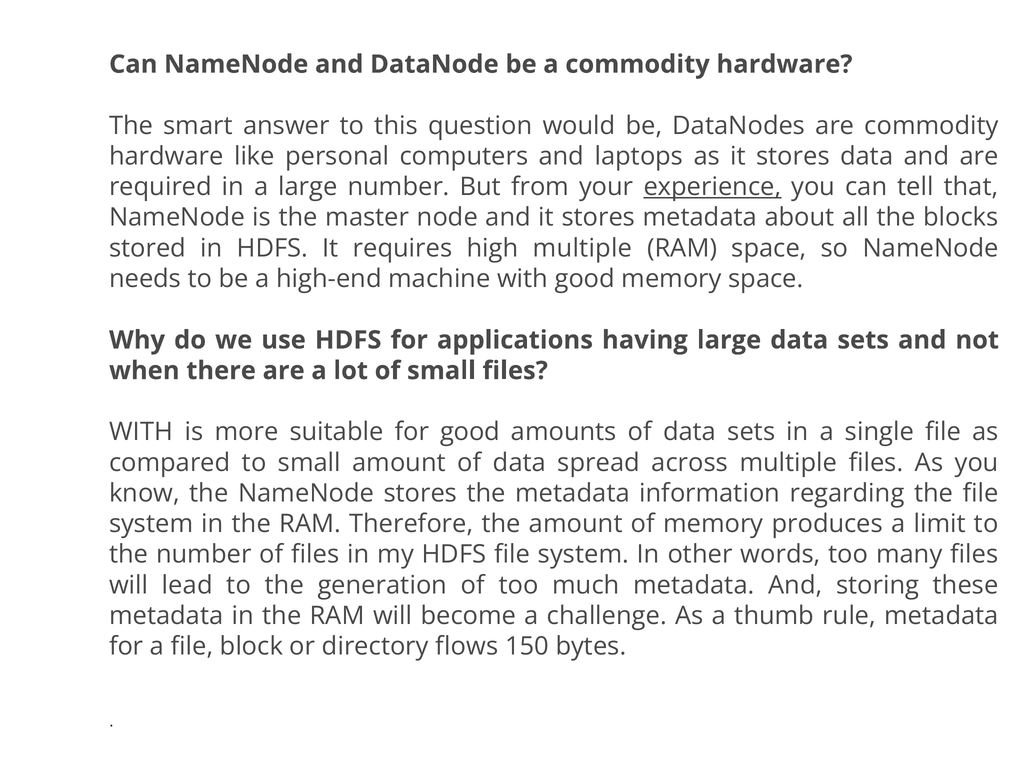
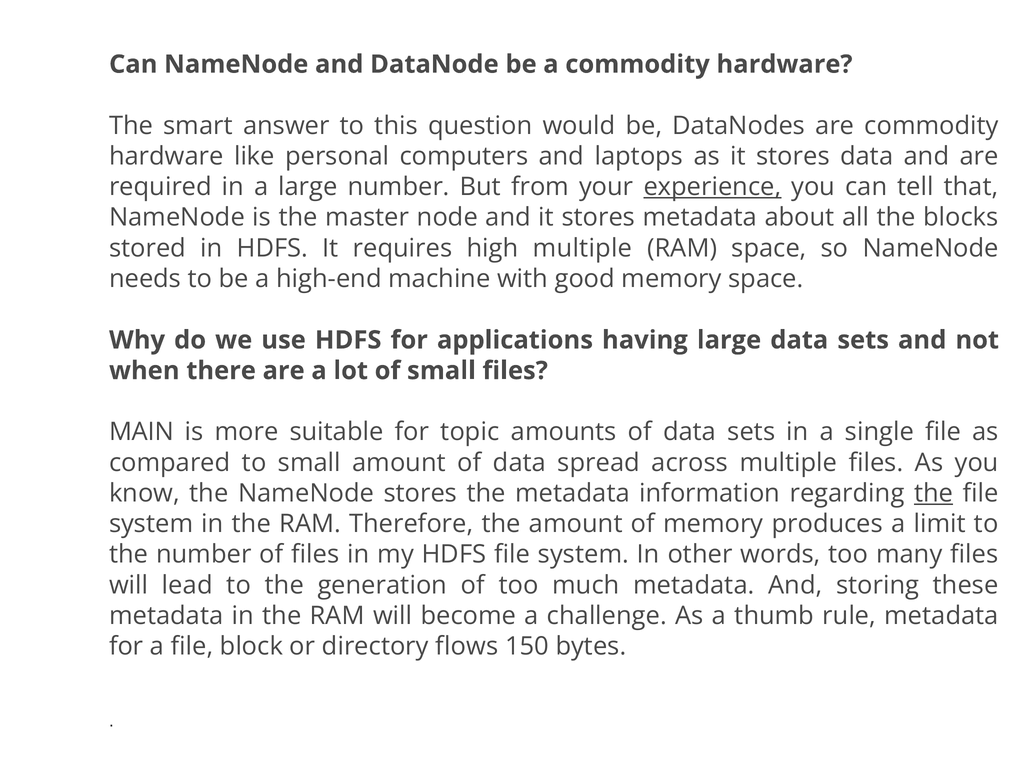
WITH: WITH -> MAIN (141, 432)
for good: good -> topic (470, 432)
the underline: none -> present (934, 494)
